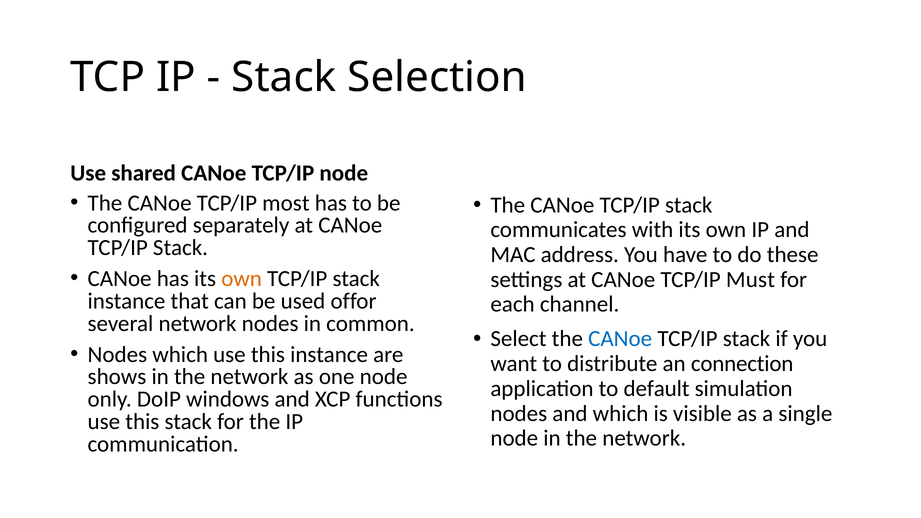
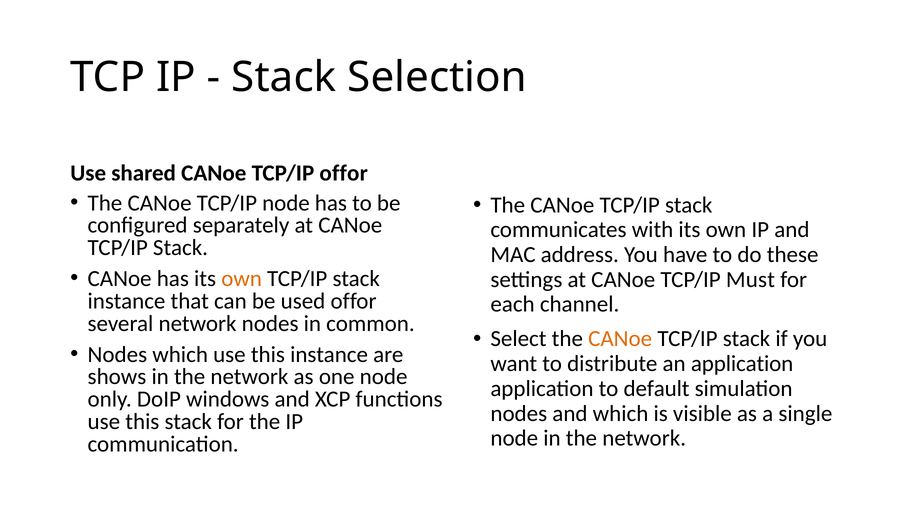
TCP/IP node: node -> offor (344, 173)
TCP/IP most: most -> node (286, 203)
CANoe colour: blue -> orange (620, 339)
an connection: connection -> application (742, 364)
